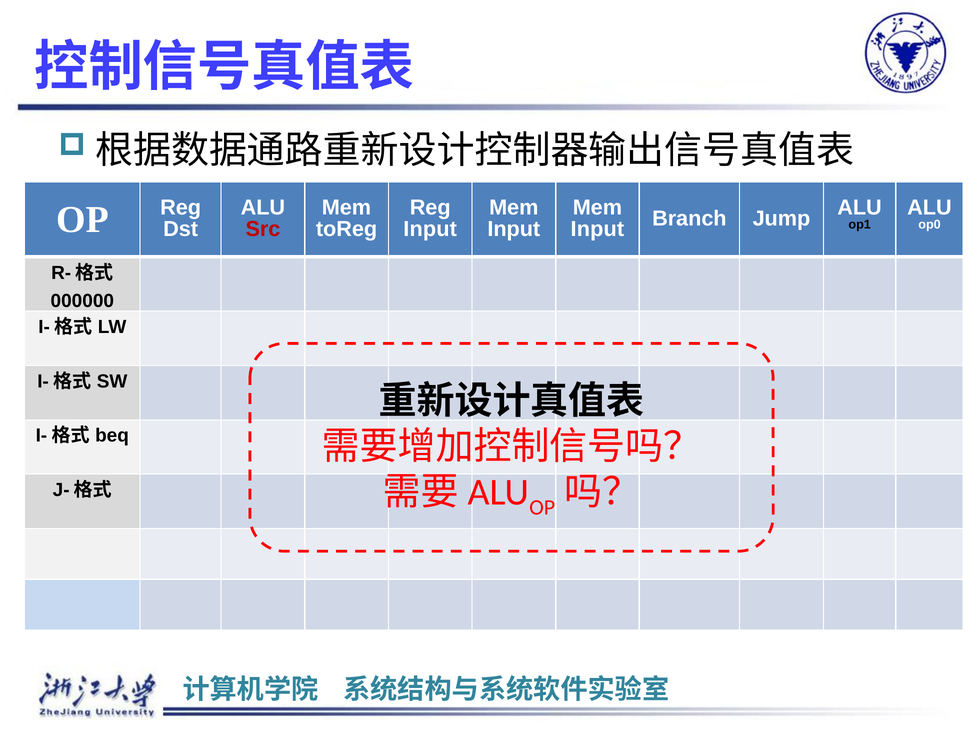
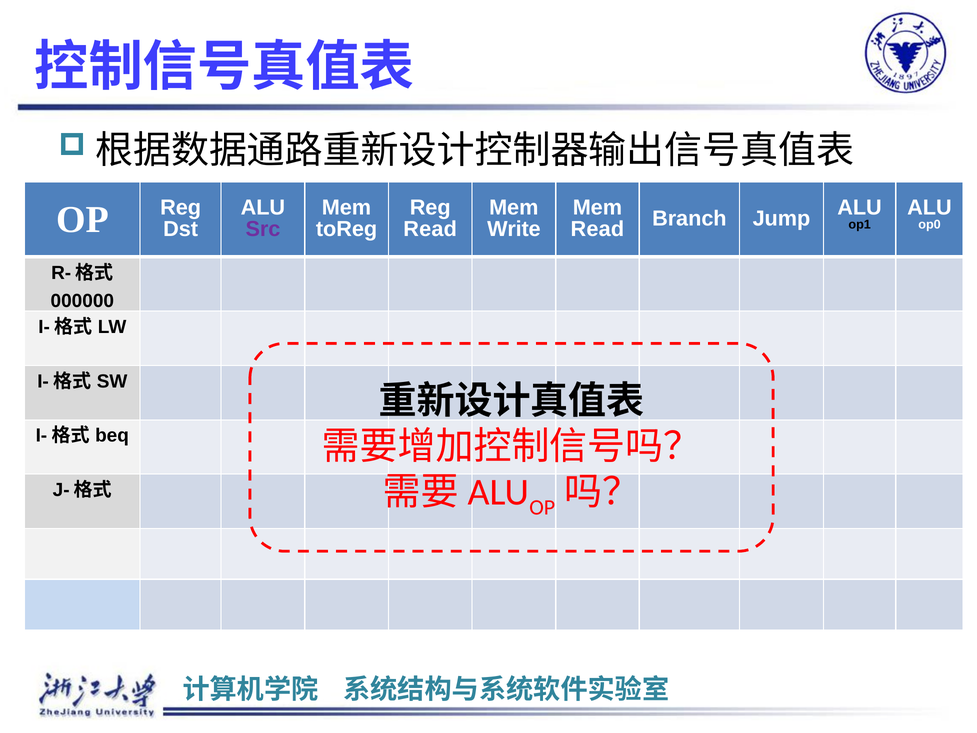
Src colour: red -> purple (263, 229)
Input: Input -> Read (430, 229)
Input: Input -> Write (514, 229)
Input: Input -> Read (597, 229)
